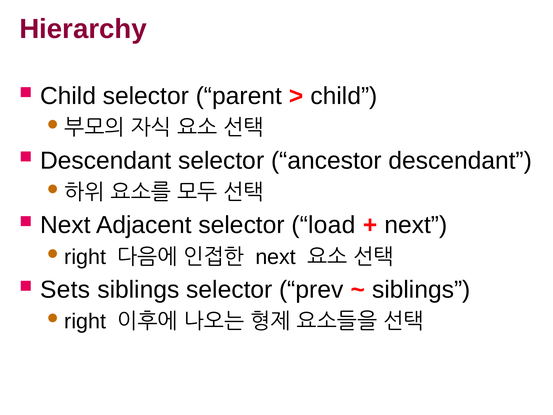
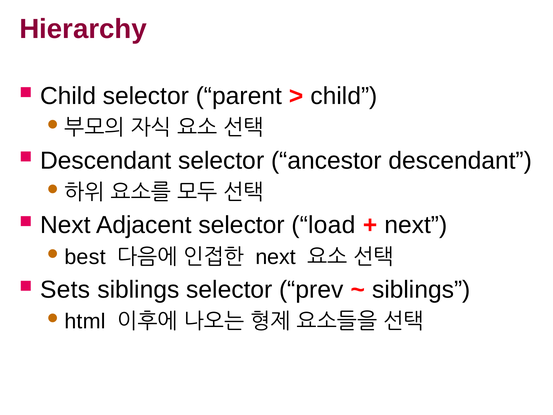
right: right -> best (85, 257)
right: right -> html (85, 321)
